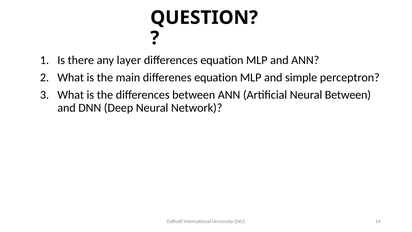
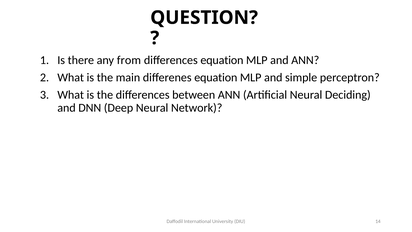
layer: layer -> from (129, 60)
Neural Between: Between -> Deciding (348, 95)
